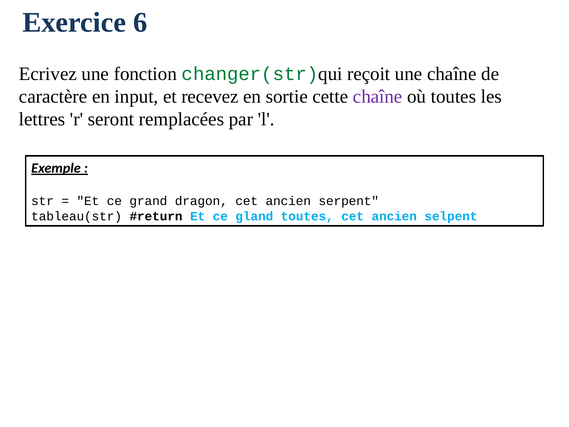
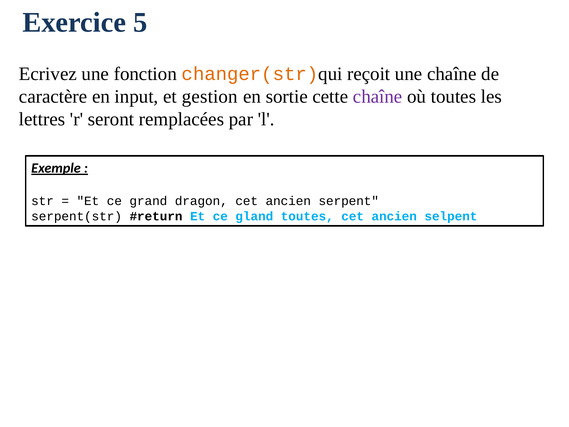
6: 6 -> 5 (140, 23)
changer(str colour: green -> orange (250, 74)
recevez: recevez -> gestion (210, 97)
tableau(str: tableau(str -> serpent(str (77, 216)
